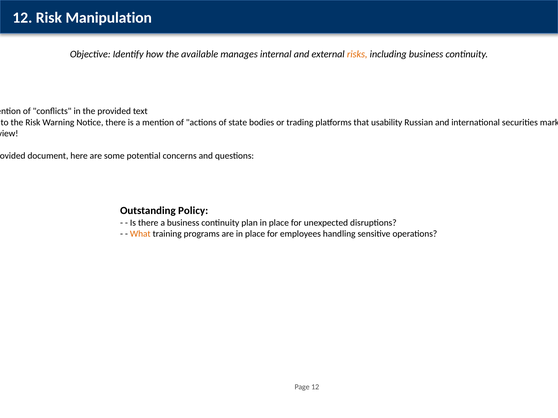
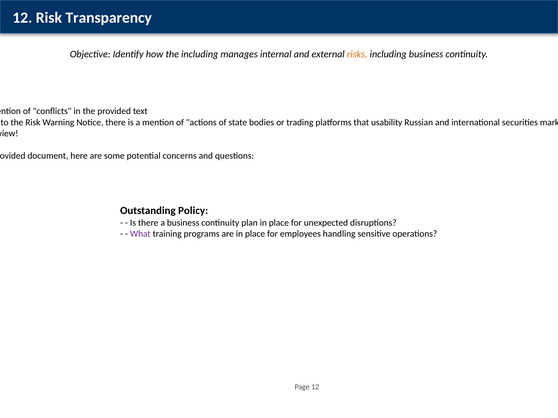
Manipulation: Manipulation -> Transparency (109, 18)
the available: available -> including (200, 54)
What colour: orange -> purple (140, 234)
